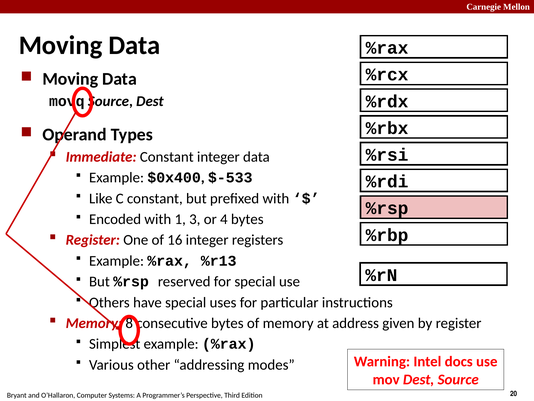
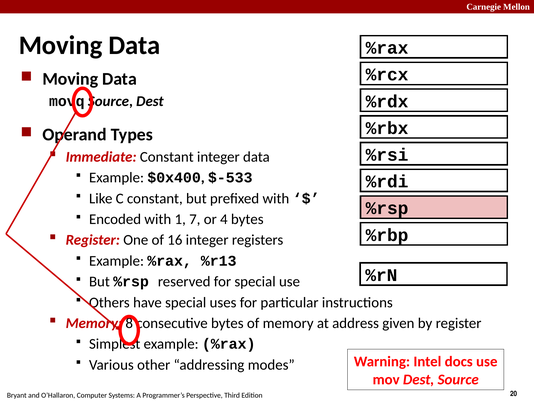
3: 3 -> 7 (195, 219)
